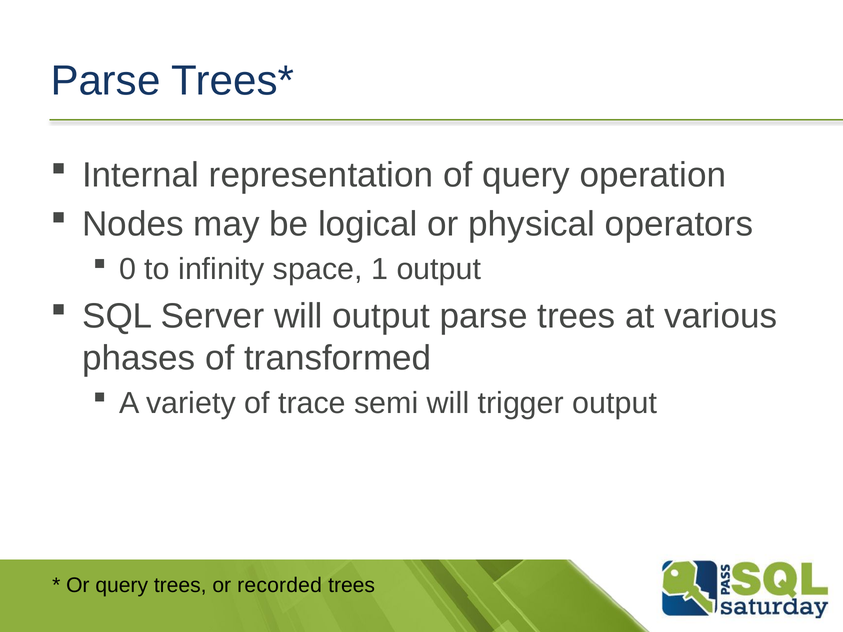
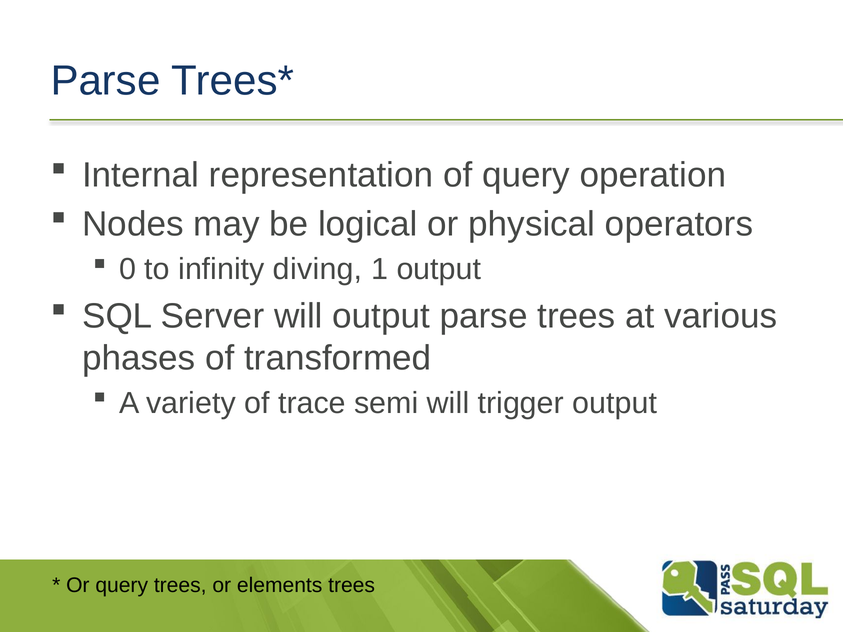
space: space -> diving (318, 270)
recorded: recorded -> elements (280, 586)
